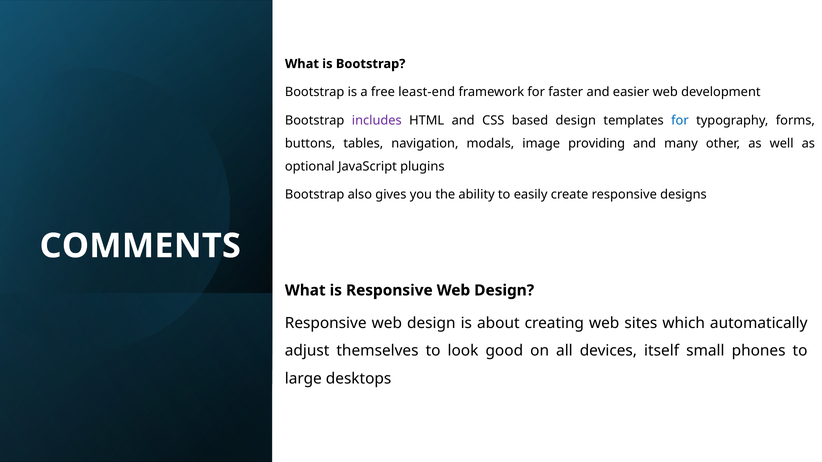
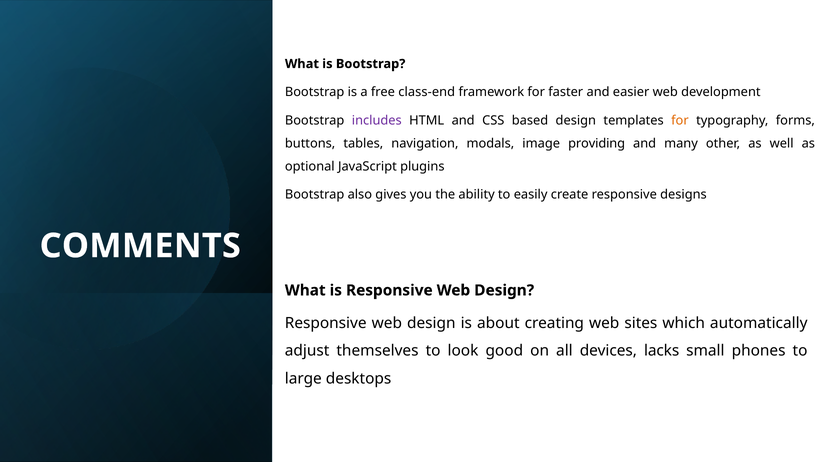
least-end: least-end -> class-end (427, 92)
for colour: blue -> orange (680, 120)
itself: itself -> lacks (662, 351)
